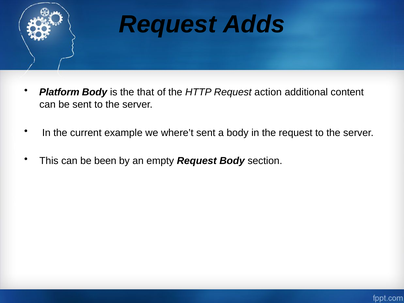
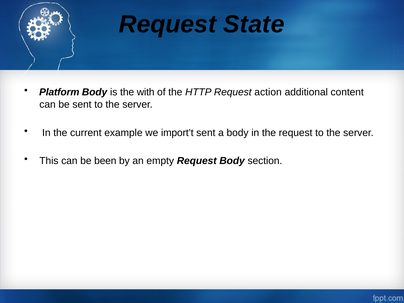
Adds: Adds -> State (254, 24)
that: that -> with (146, 92)
where’t: where’t -> import’t (177, 133)
